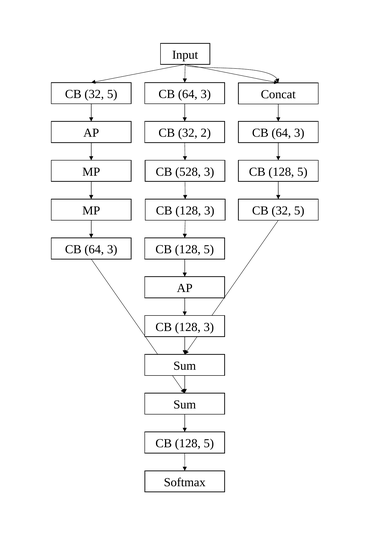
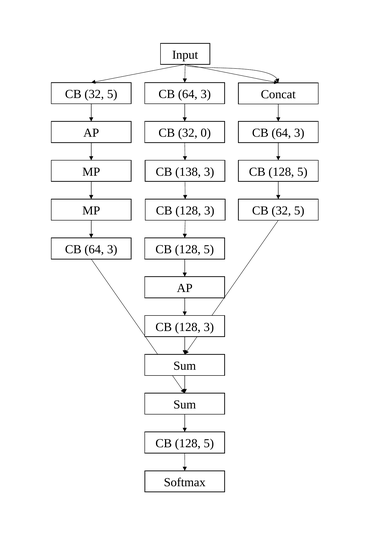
2: 2 -> 0 (206, 133)
528: 528 -> 138 (188, 172)
